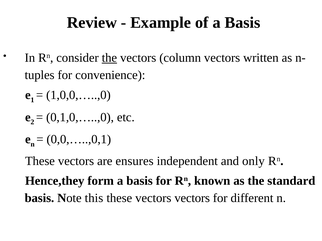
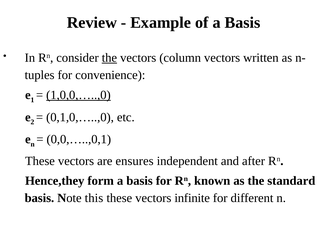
1,0,0,…..,0 underline: none -> present (78, 95)
only: only -> after (254, 161)
vectors vectors: vectors -> infinite (192, 199)
